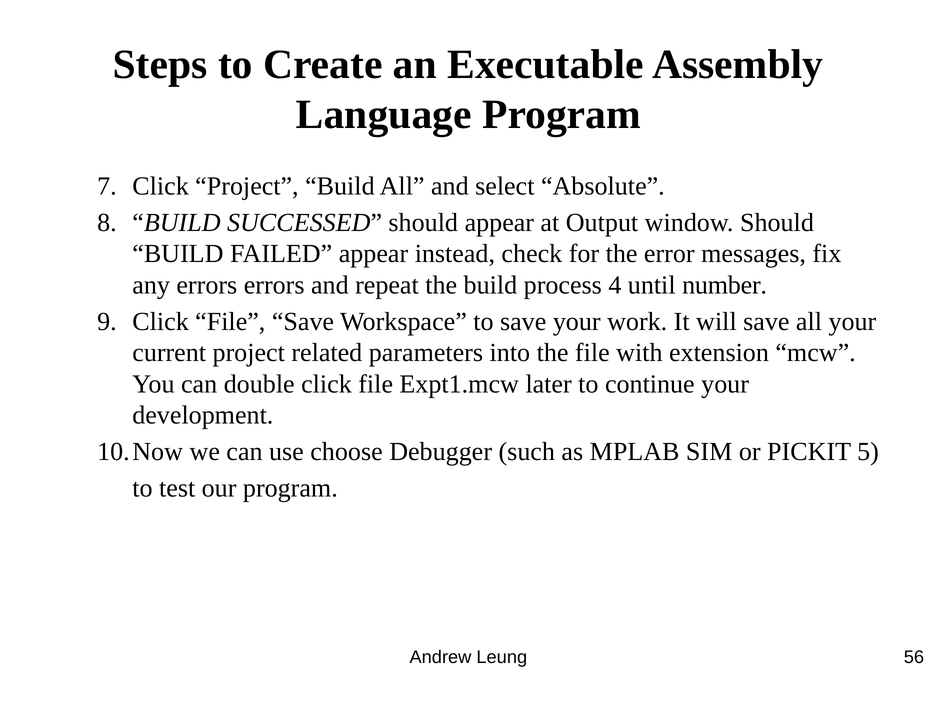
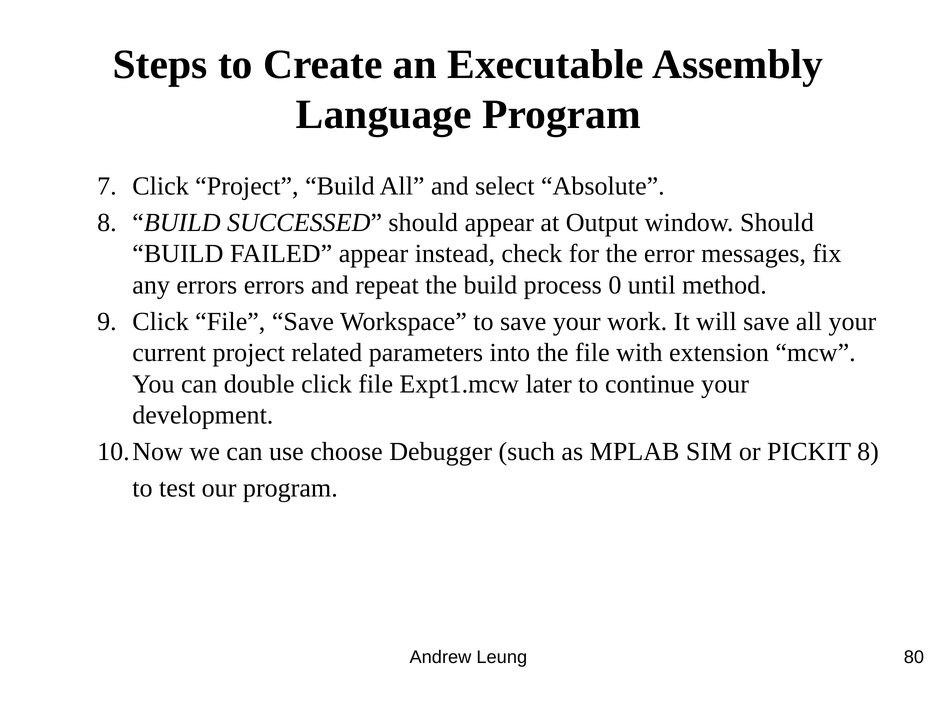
4: 4 -> 0 (615, 285)
number: number -> method (724, 285)
PICKIT 5: 5 -> 8 (868, 452)
56: 56 -> 80 (914, 657)
